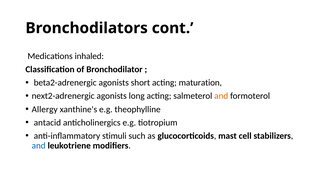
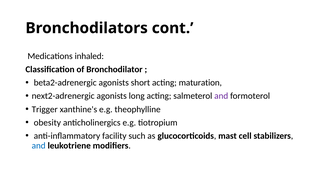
and colour: orange -> purple (221, 96)
Allergy: Allergy -> Trigger (45, 109)
antacid: antacid -> obesity (47, 122)
stimuli: stimuli -> facility (114, 136)
